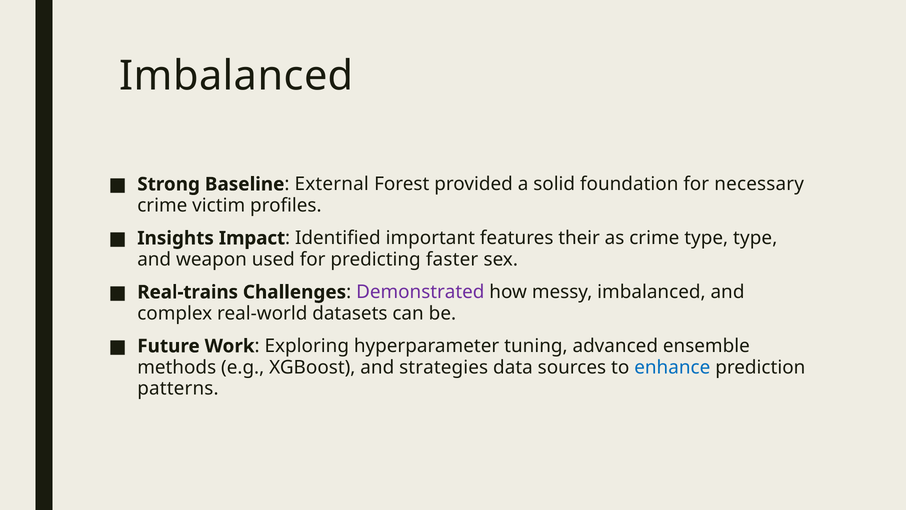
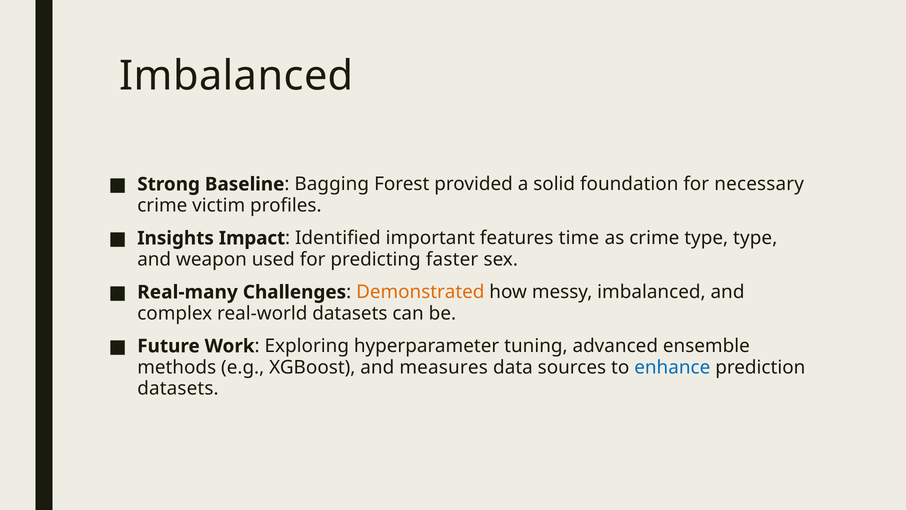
External: External -> Bagging (332, 184)
their: their -> time (579, 238)
Real-trains: Real-trains -> Real-many (188, 292)
Demonstrated colour: purple -> orange (420, 292)
strategies: strategies -> measures (444, 367)
patterns: patterns -> datasets (178, 388)
